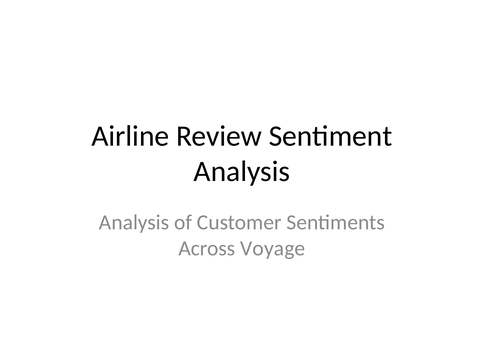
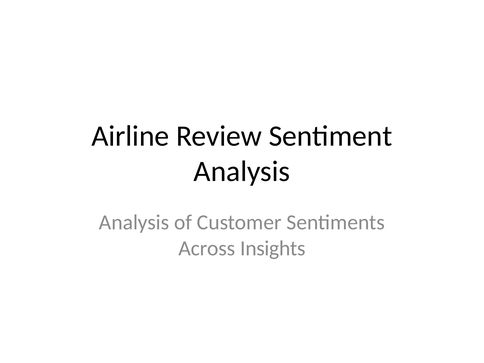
Voyage: Voyage -> Insights (273, 248)
